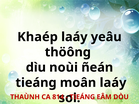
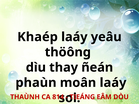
noùi: noùi -> thay (64, 68)
tieáng: tieáng -> phaùn (36, 83)
